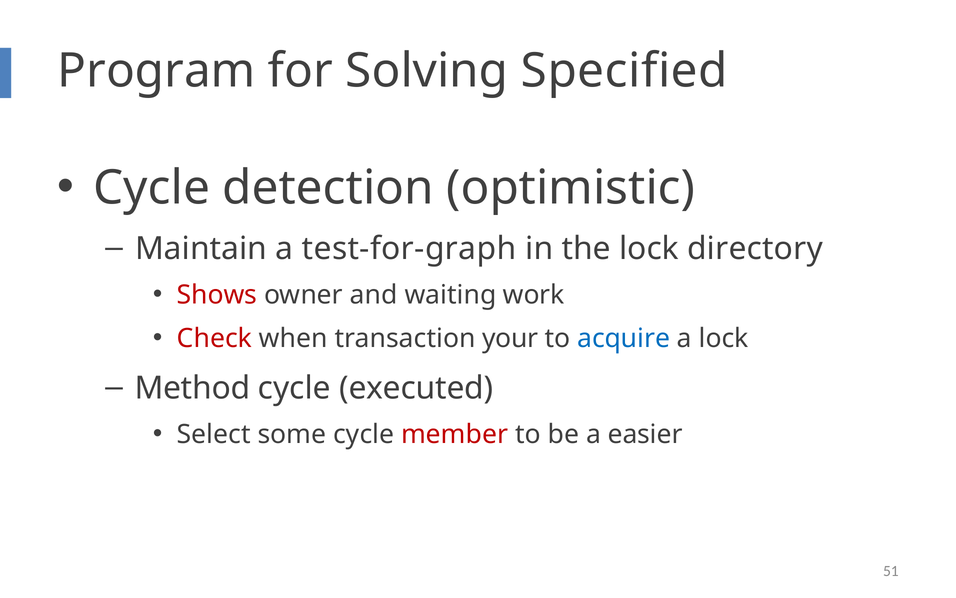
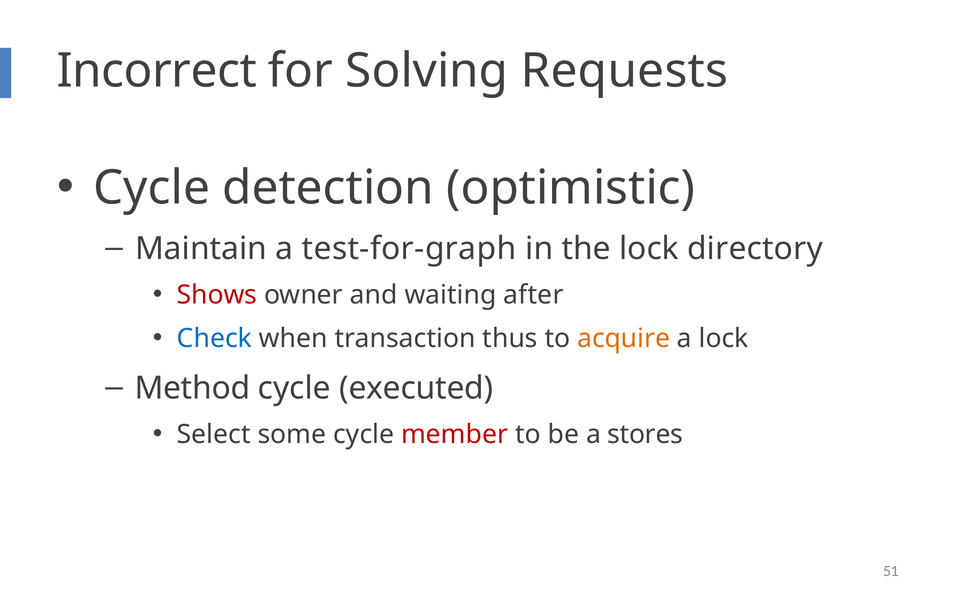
Program: Program -> Incorrect (157, 71)
Specified: Specified -> Requests (624, 71)
work: work -> after (533, 295)
Check colour: red -> blue (214, 338)
your: your -> thus (510, 338)
acquire colour: blue -> orange (624, 338)
easier: easier -> stores (645, 434)
